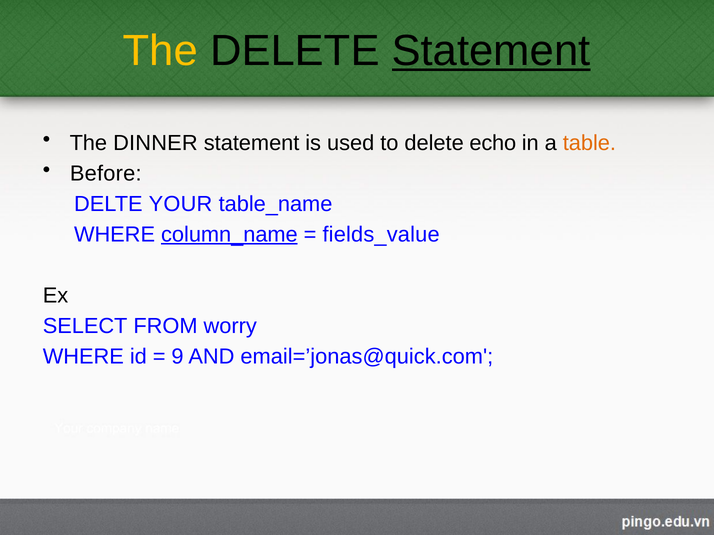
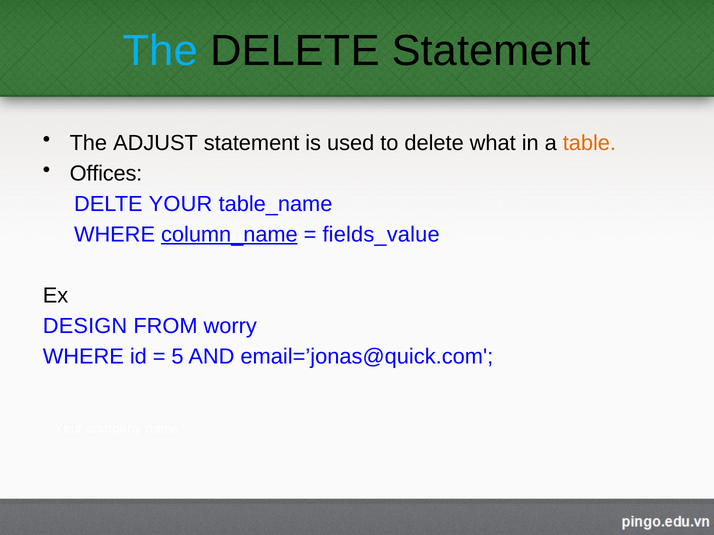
The colour: yellow -> light blue (160, 51)
Statement underline: present -> none (491, 51)
DINNER: DINNER -> ADJUST (156, 143)
echo: echo -> what (493, 143)
Before: Before -> Offices (106, 174)
SELECT: SELECT -> DESIGN (85, 326)
9: 9 -> 5 (178, 357)
